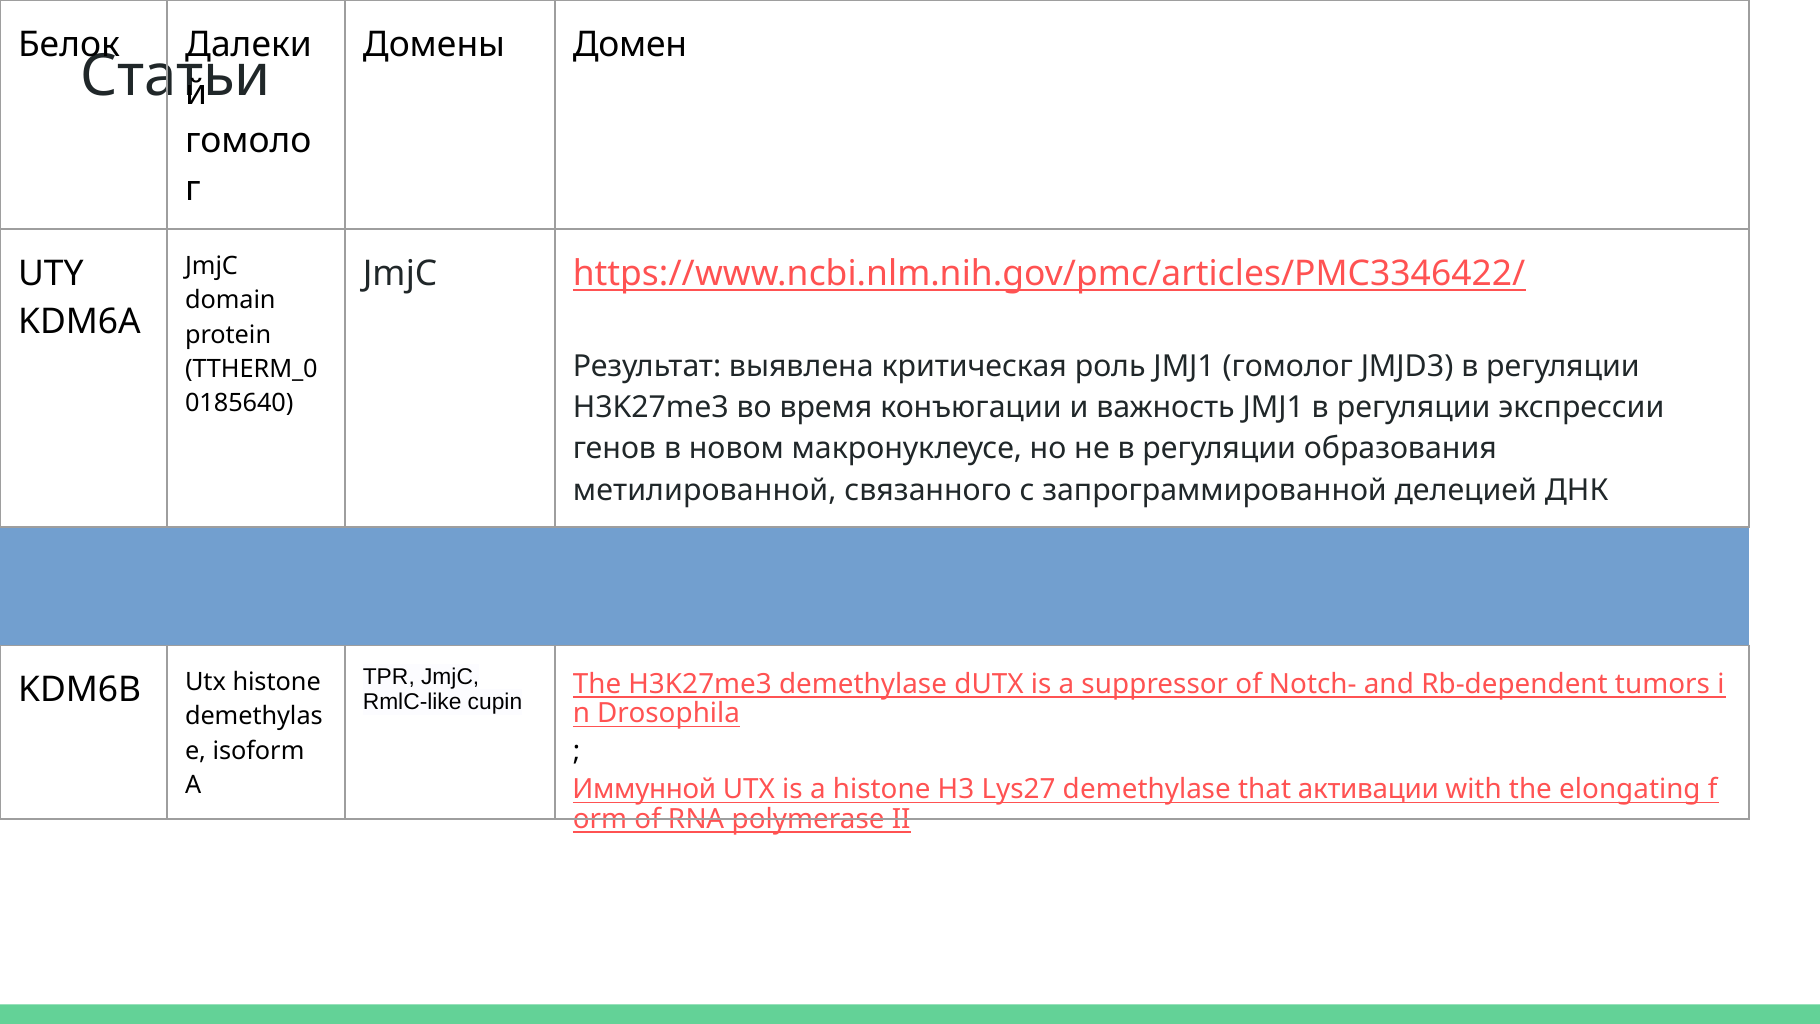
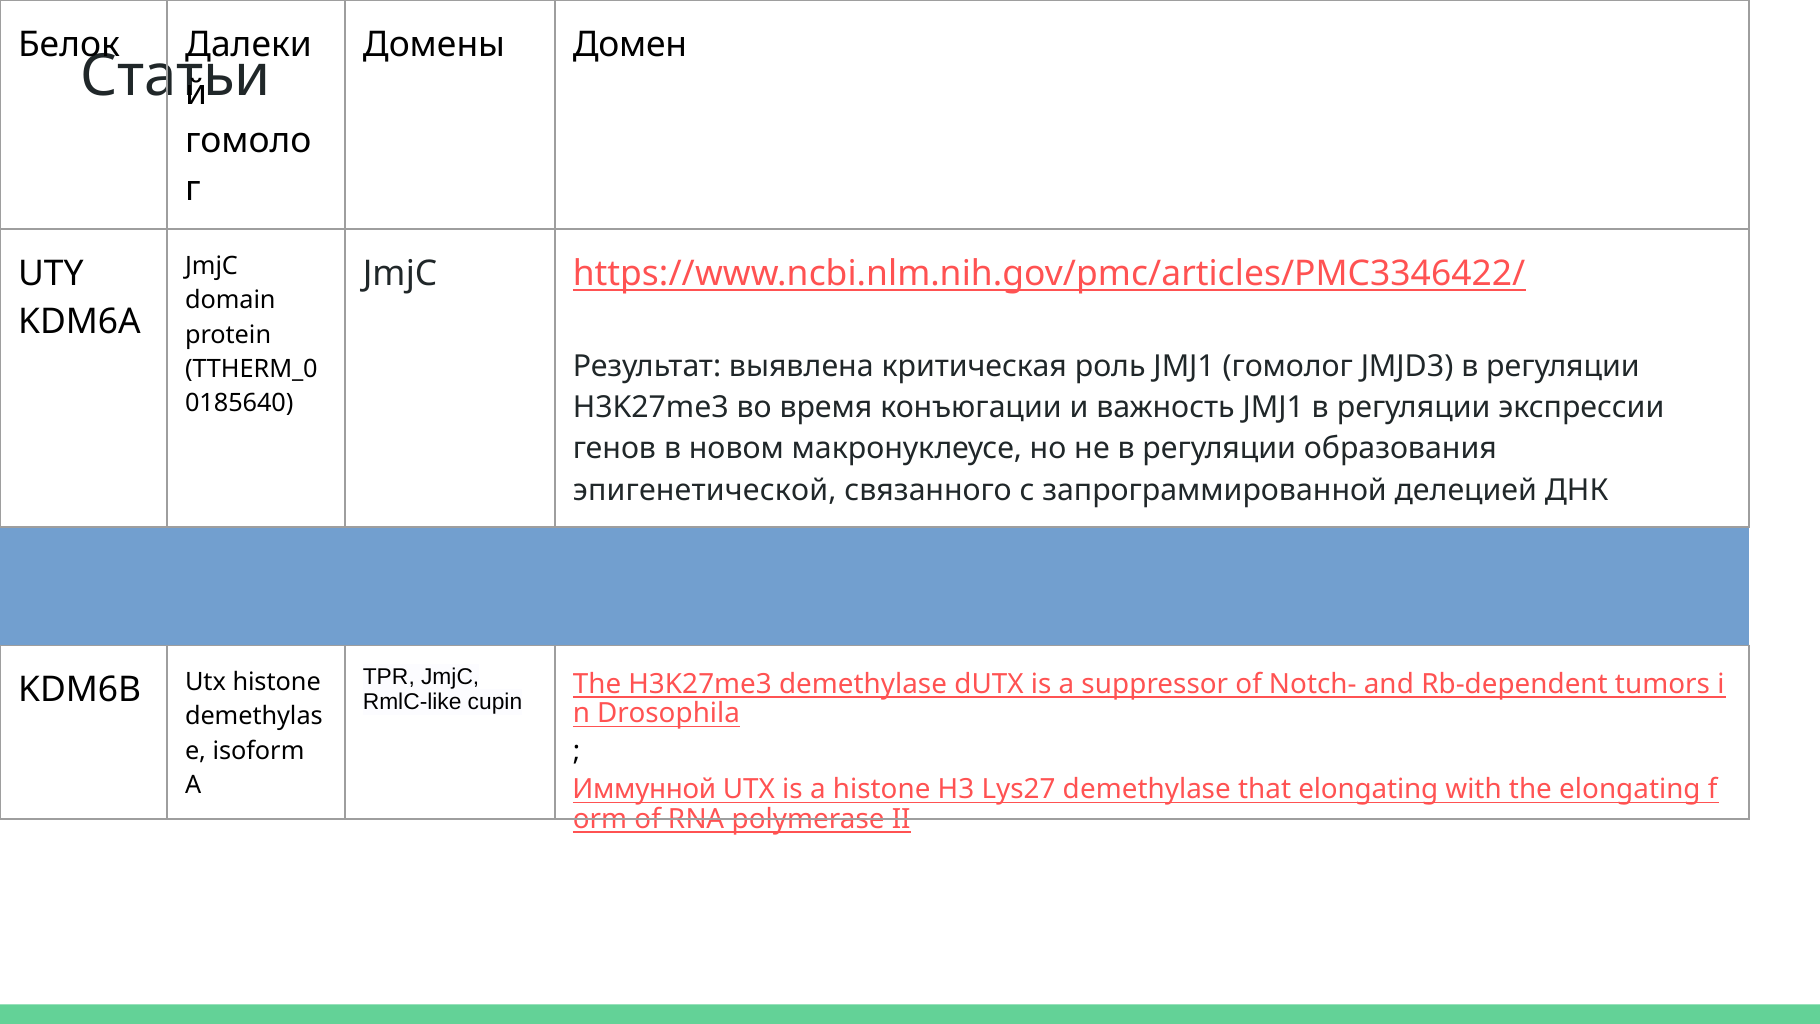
метилированной: метилированной -> эпигенетической (705, 490)
that активации: активации -> elongating (1368, 789)
